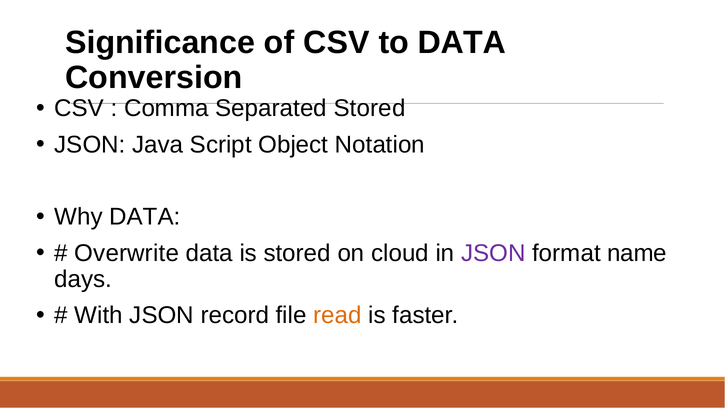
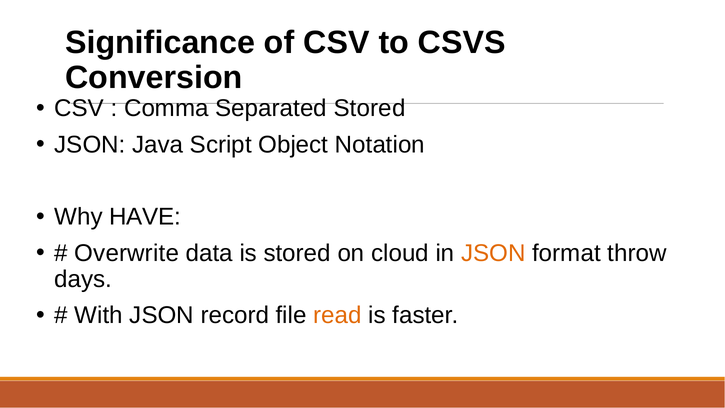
to DATA: DATA -> CSVS (462, 43)
Why DATA: DATA -> HAVE (145, 217)
JSON colour: purple -> orange (493, 253)
name: name -> throw (637, 253)
